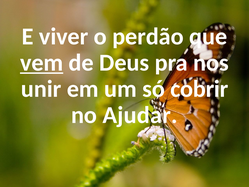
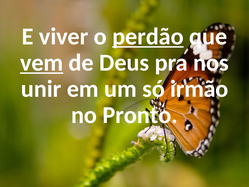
perdão underline: none -> present (148, 36)
cobrir: cobrir -> irmão (199, 89)
Ajudar: Ajudar -> Pronto (140, 115)
